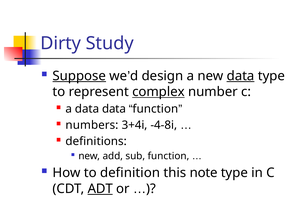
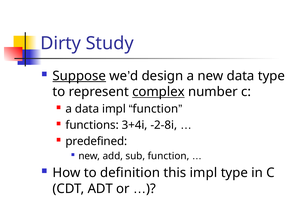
data underline: present -> none (241, 76)
data data: data -> impl (114, 109)
numbers: numbers -> functions (92, 125)
-4-8i: -4-8i -> -2-8i (164, 125)
definitions: definitions -> predefined (96, 141)
this note: note -> impl (203, 173)
ADT underline: present -> none (100, 188)
